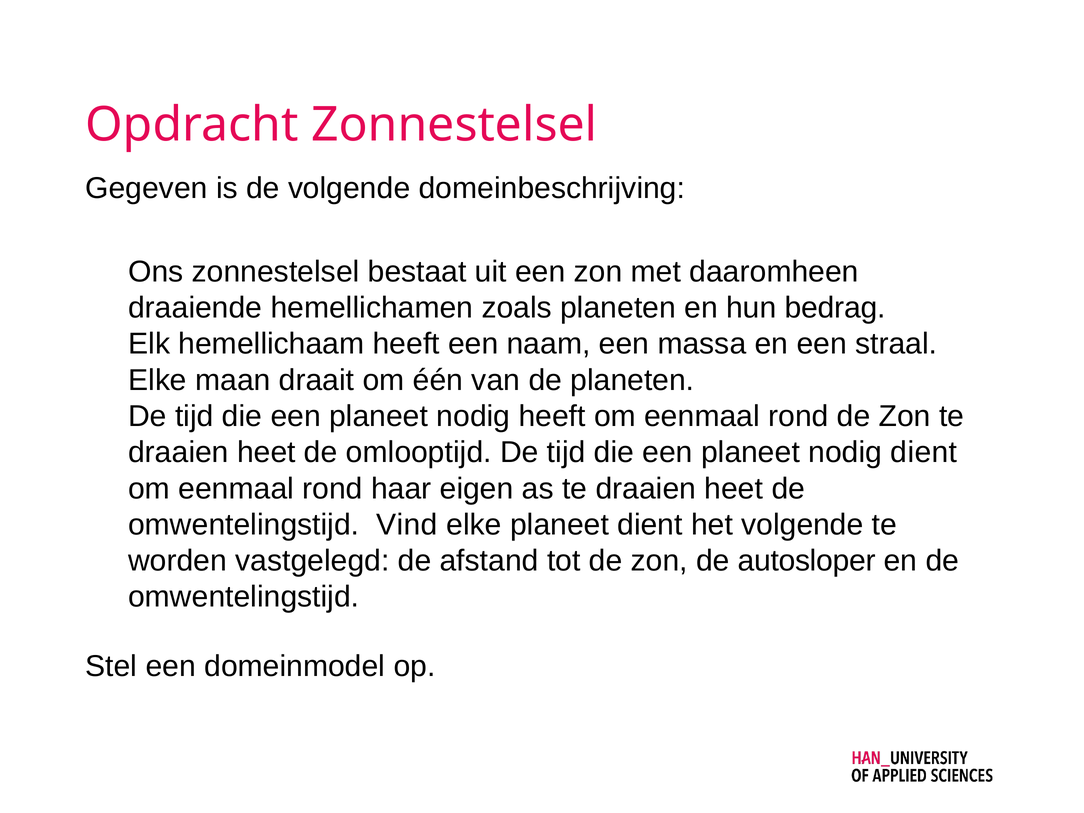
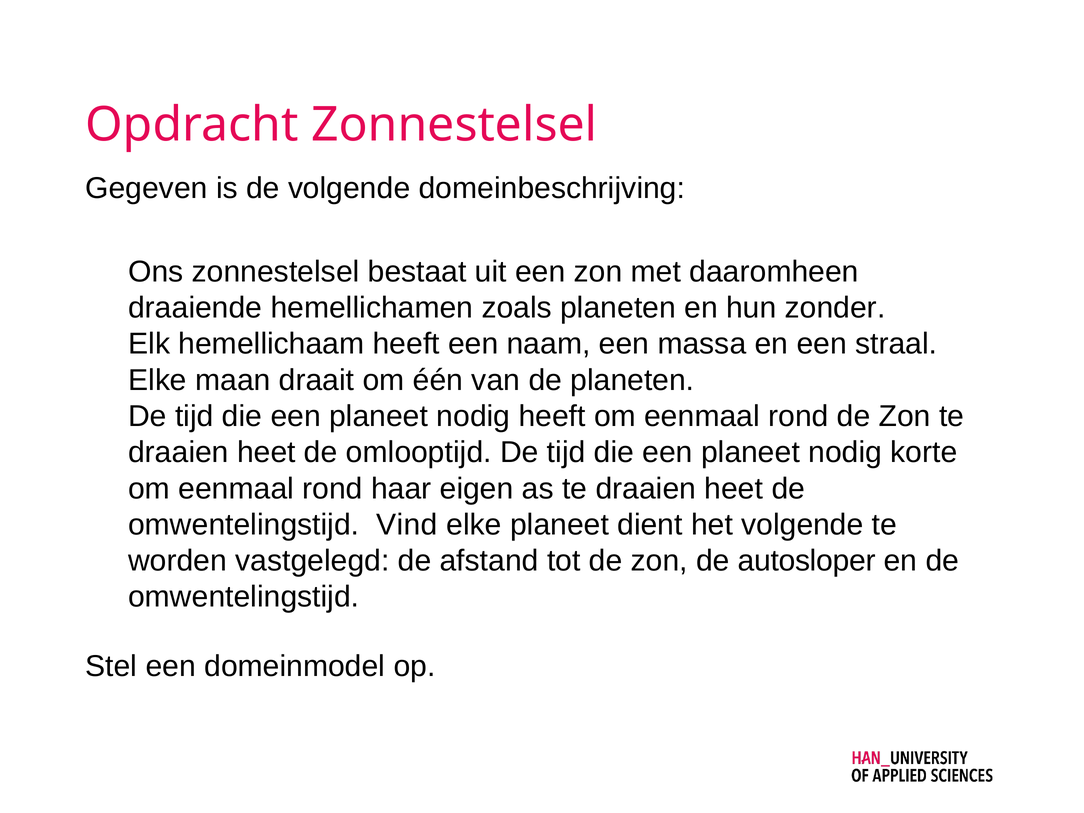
bedrag: bedrag -> zonder (835, 308)
nodig dient: dient -> korte (924, 452)
